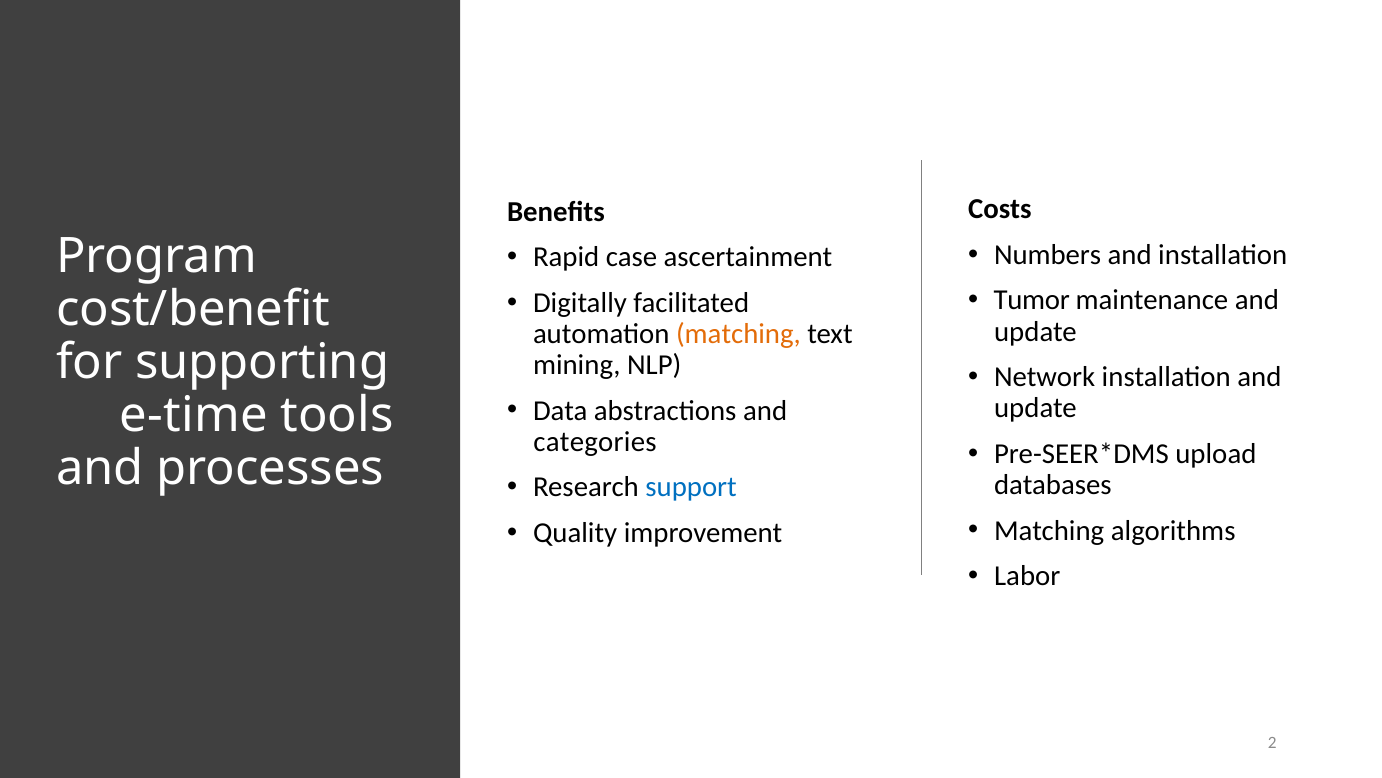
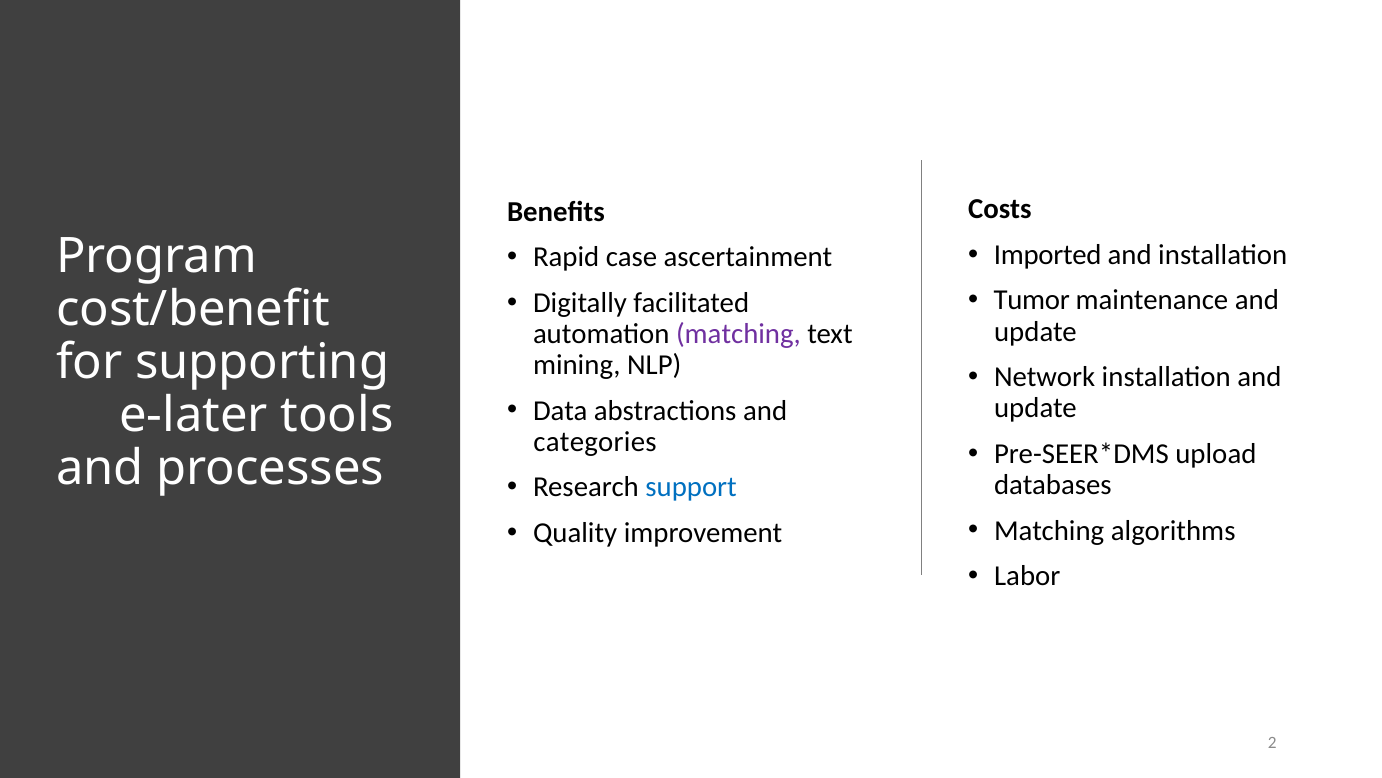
Numbers: Numbers -> Imported (1048, 255)
matching colour: orange -> purple (738, 334)
e-time: e-time -> e-later (194, 415)
